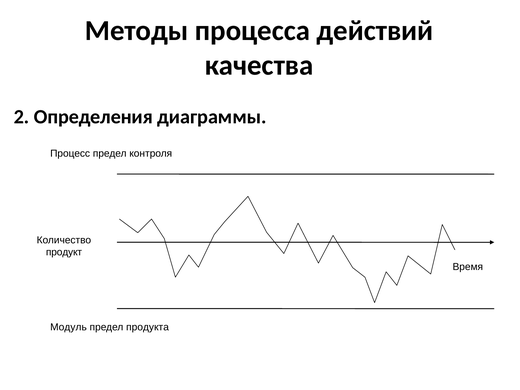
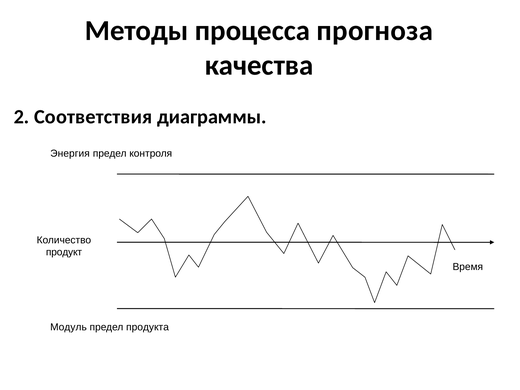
действий: действий -> прогноза (375, 31)
Определения: Определения -> Соответствия (93, 117)
Процесс: Процесс -> Энергия (70, 154)
